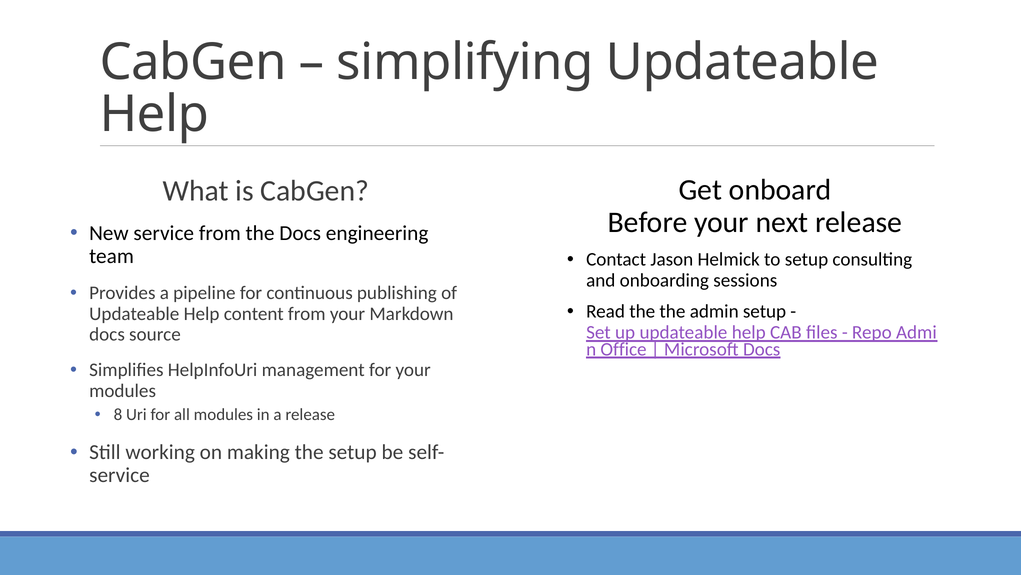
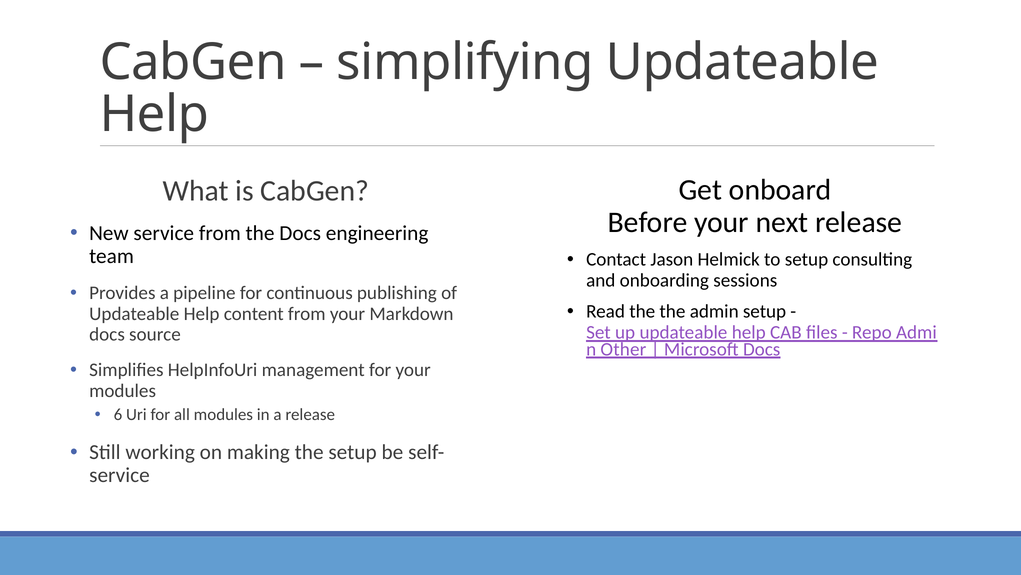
Office: Office -> Other (623, 349)
8: 8 -> 6 (118, 414)
